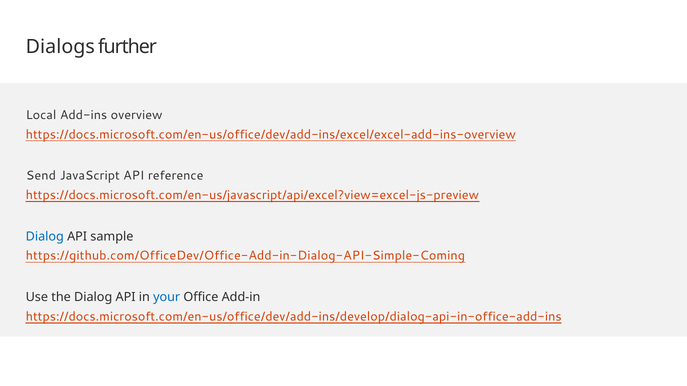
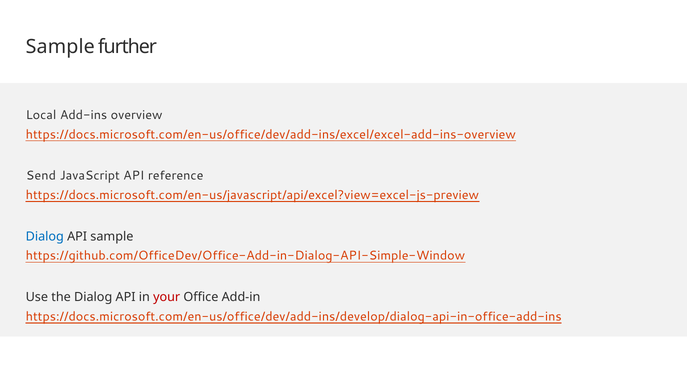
Dialogs: Dialogs -> Sample (60, 47)
https://github.com/OfficeDev/Office-Add-in-Dialog-API-Simple-Coming: https://github.com/OfficeDev/Office-Add-in-Dialog-API-Simple-Coming -> https://github.com/OfficeDev/Office-Add-in-Dialog-API-Simple-Window (245, 256)
your colour: blue -> red (167, 297)
